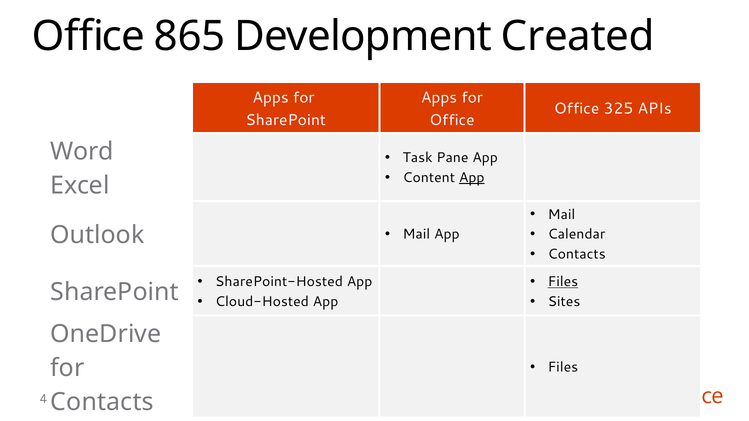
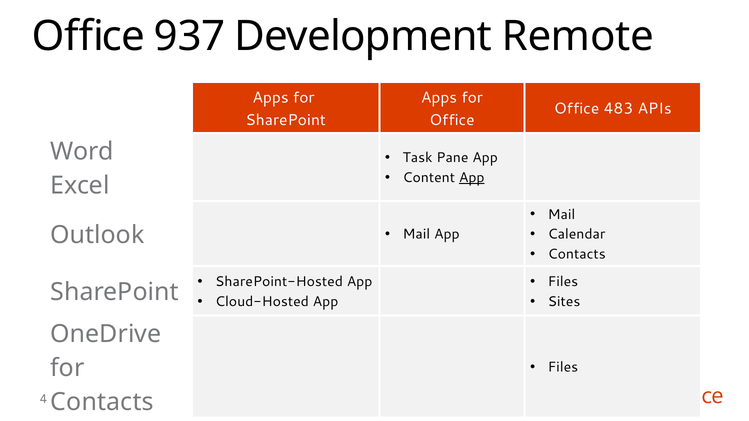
865: 865 -> 937 (190, 37)
Created: Created -> Remote (578, 37)
325: 325 -> 483 (618, 109)
Files underline: present -> none (563, 282)
